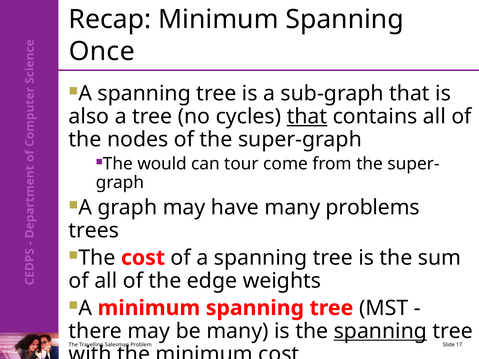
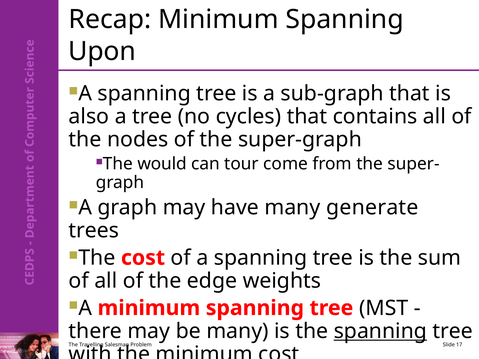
Once: Once -> Upon (102, 51)
that underline: present -> none (307, 117)
problems: problems -> generate (372, 208)
